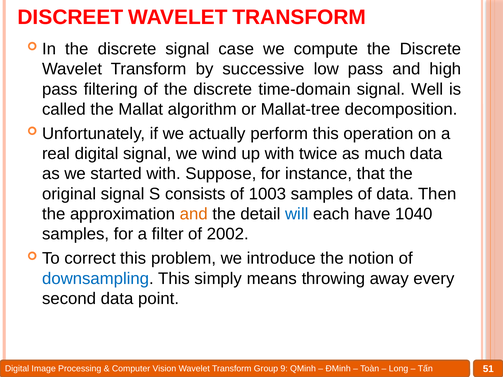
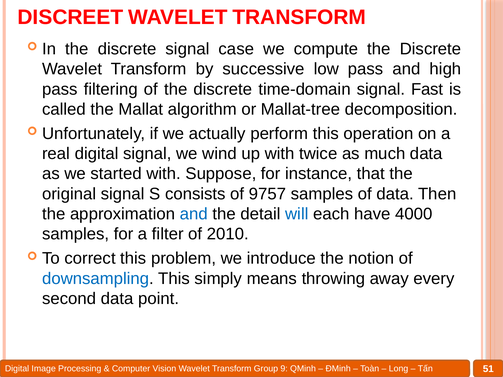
Well: Well -> Fast (427, 89)
1003: 1003 -> 9757 (267, 194)
and colour: orange -> blue (194, 214)
1040: 1040 -> 4000 (414, 214)
2002: 2002 -> 2010 (228, 234)
